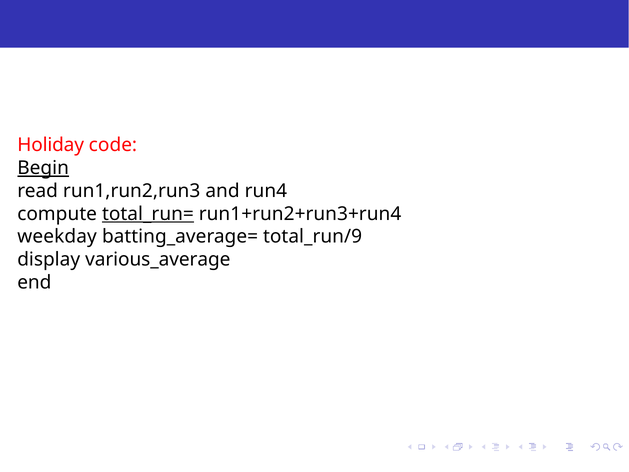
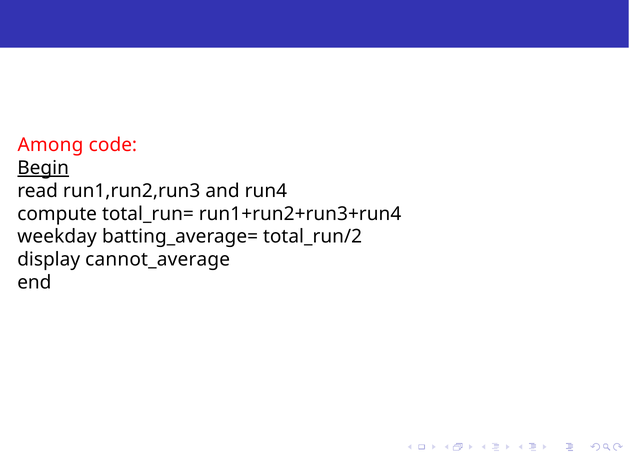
Holiday: Holiday -> Among (50, 145)
total_run= underline: present -> none (148, 214)
total_run/9: total_run/9 -> total_run/2 (313, 237)
various_average: various_average -> cannot_average (158, 260)
